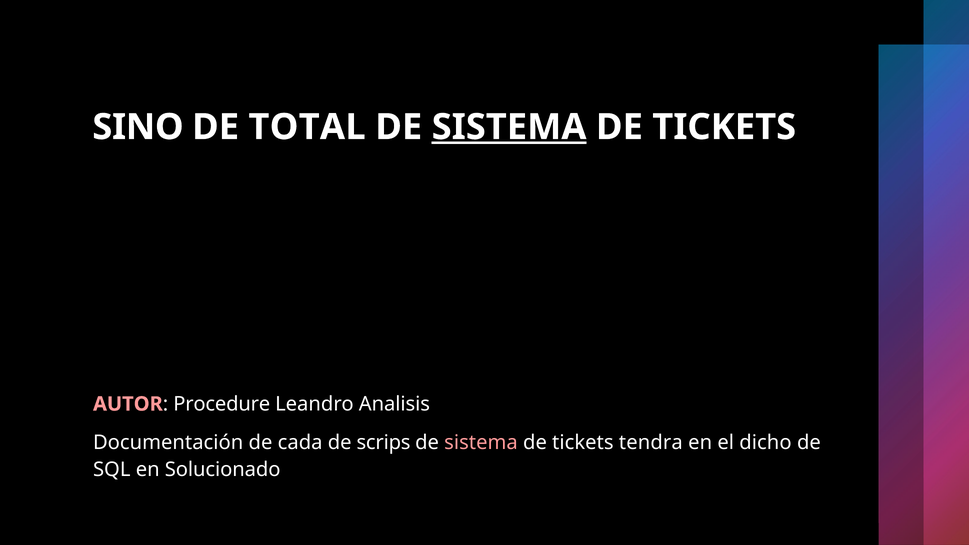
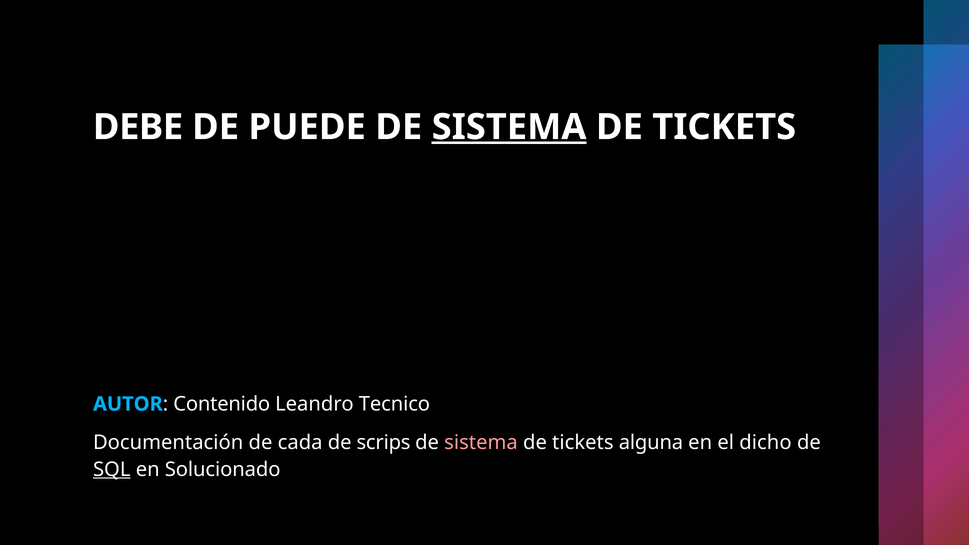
SINO: SINO -> DEBE (138, 127)
TOTAL: TOTAL -> PUEDE (307, 127)
AUTOR colour: pink -> light blue (128, 404)
Procedure: Procedure -> Contenido (222, 404)
Analisis: Analisis -> Tecnico (394, 404)
tendra: tendra -> alguna (651, 443)
SQL underline: none -> present (112, 469)
